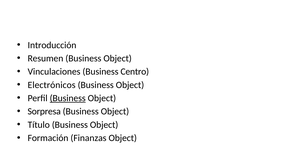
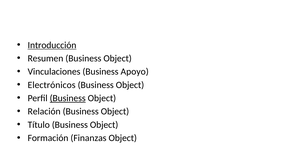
Introducción underline: none -> present (52, 45)
Centro: Centro -> Apoyo (135, 72)
Sorpresa: Sorpresa -> Relación (44, 111)
